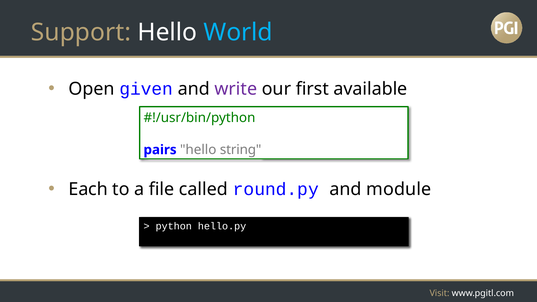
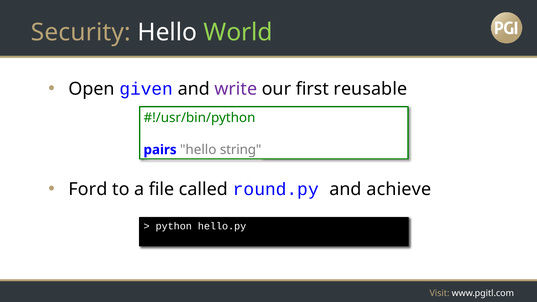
Support: Support -> Security (81, 32)
World colour: light blue -> light green (238, 32)
available: available -> reusable (370, 89)
Each: Each -> Ford (88, 189)
module: module -> achieve (399, 189)
